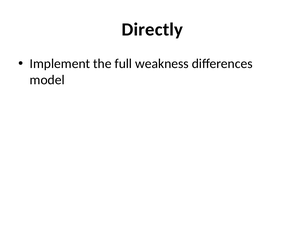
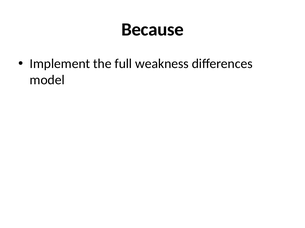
Directly: Directly -> Because (153, 30)
